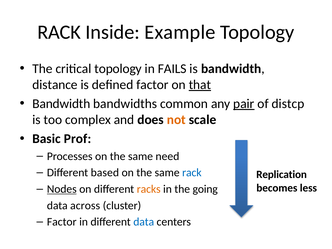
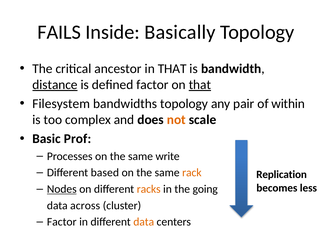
RACK: RACK -> FAILS (59, 32)
Example: Example -> Basically (180, 32)
critical topology: topology -> ancestor (118, 69)
in FAILS: FAILS -> THAT (172, 69)
distance underline: none -> present (55, 85)
Bandwidth: Bandwidth -> Filesystem (61, 104)
bandwidths common: common -> topology (184, 104)
pair underline: present -> none (244, 104)
distcp: distcp -> within (288, 104)
need: need -> write (168, 156)
rack colour: blue -> orange (192, 173)
data colour: blue -> orange (144, 222)
